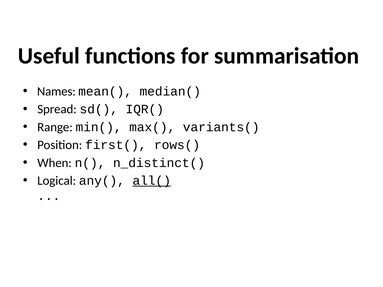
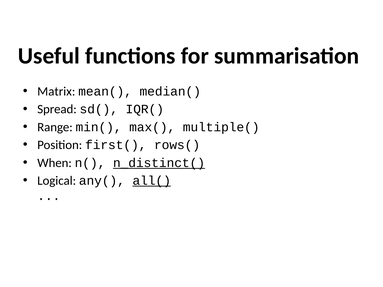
Names: Names -> Matrix (56, 92)
variants(: variants( -> multiple( (221, 127)
n_distinct( underline: none -> present (159, 163)
